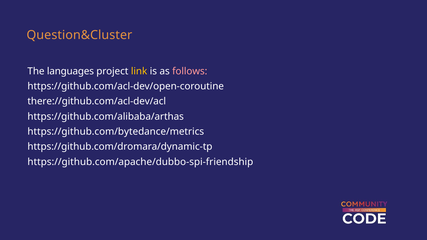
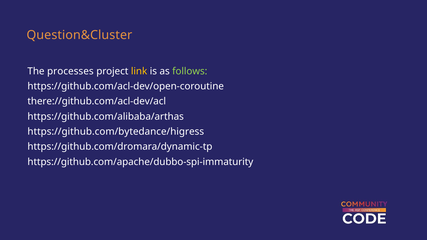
languages: languages -> processes (70, 71)
follows colour: pink -> light green (190, 71)
https://github.com/bytedance/metrics: https://github.com/bytedance/metrics -> https://github.com/bytedance/higress (116, 132)
https://github.com/apache/dubbo-spi-friendship: https://github.com/apache/dubbo-spi-friendship -> https://github.com/apache/dubbo-spi-immaturity (140, 162)
